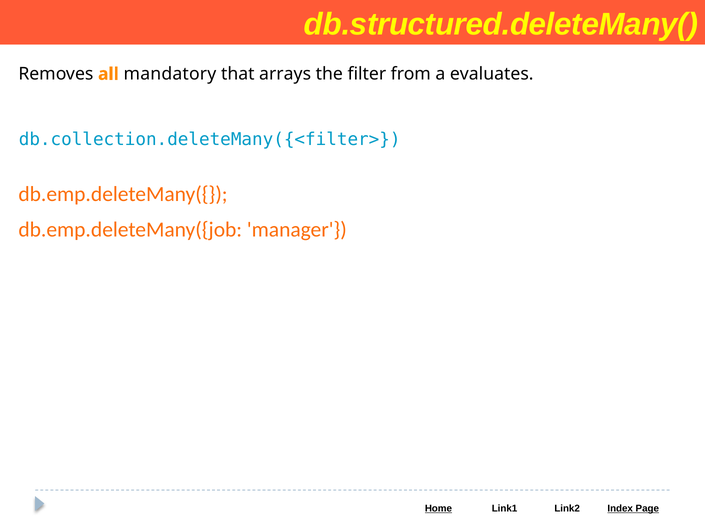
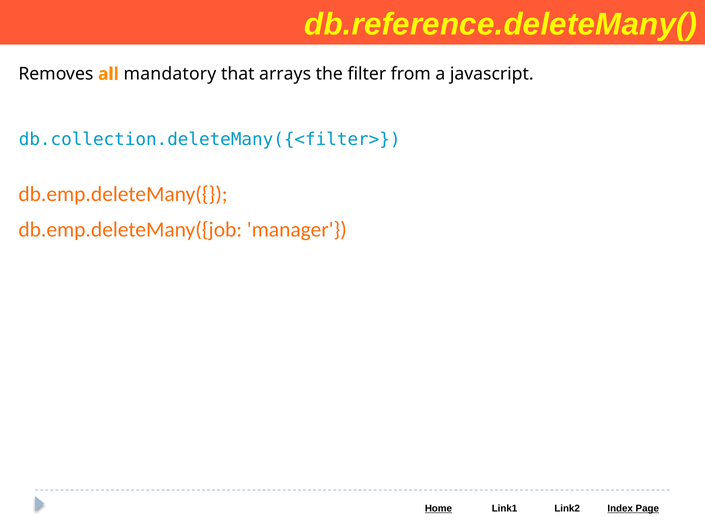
db.structured.deleteMany(: db.structured.deleteMany( -> db.reference.deleteMany( (501, 24)
evaluates: evaluates -> javascript (492, 74)
